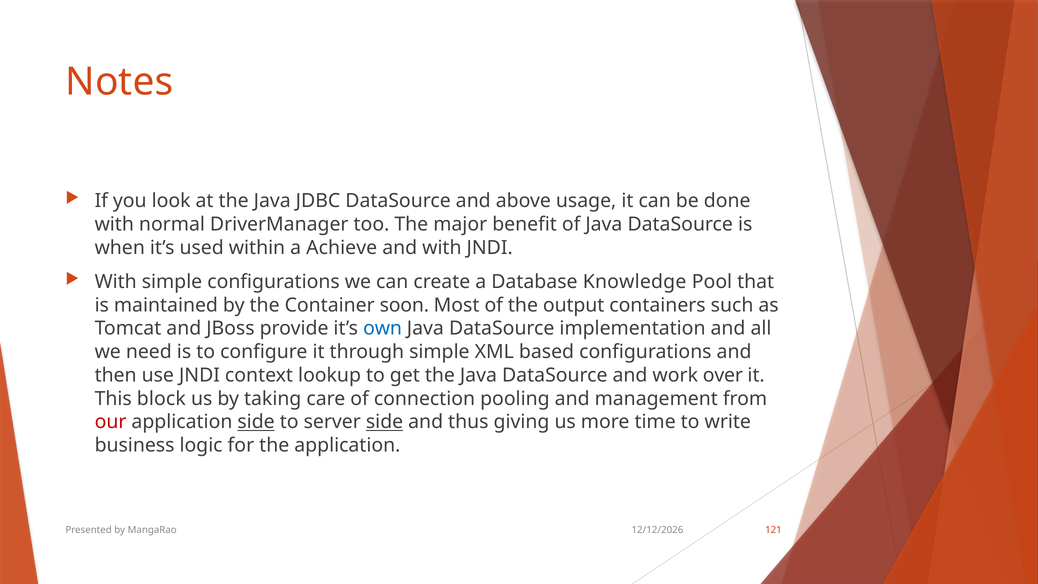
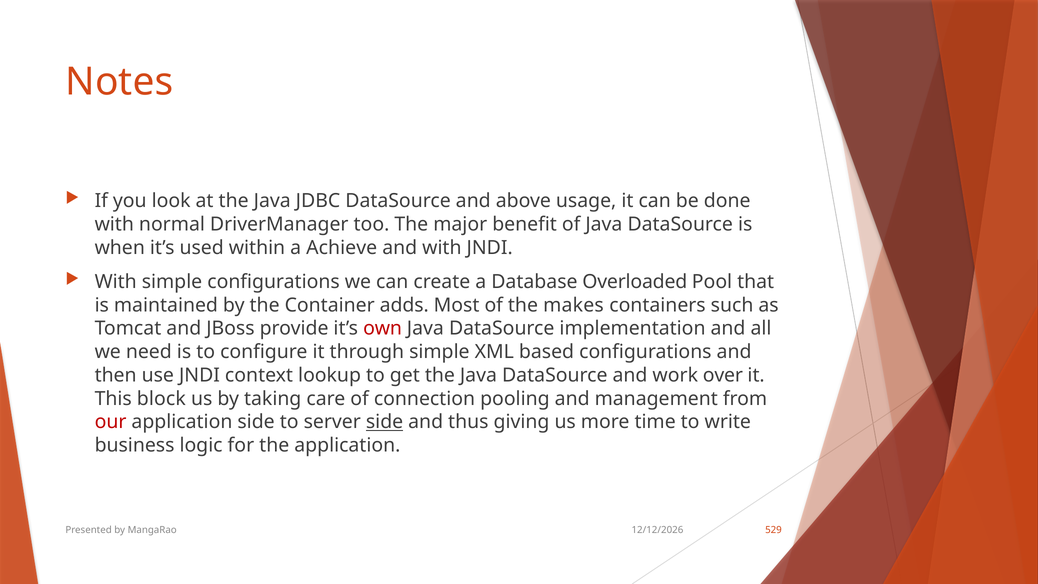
Knowledge: Knowledge -> Overloaded (635, 282)
soon: soon -> adds (404, 305)
output: output -> makes (573, 305)
own colour: blue -> red (383, 328)
side underline: present -> none (256, 422)
121: 121 -> 529 (773, 530)
